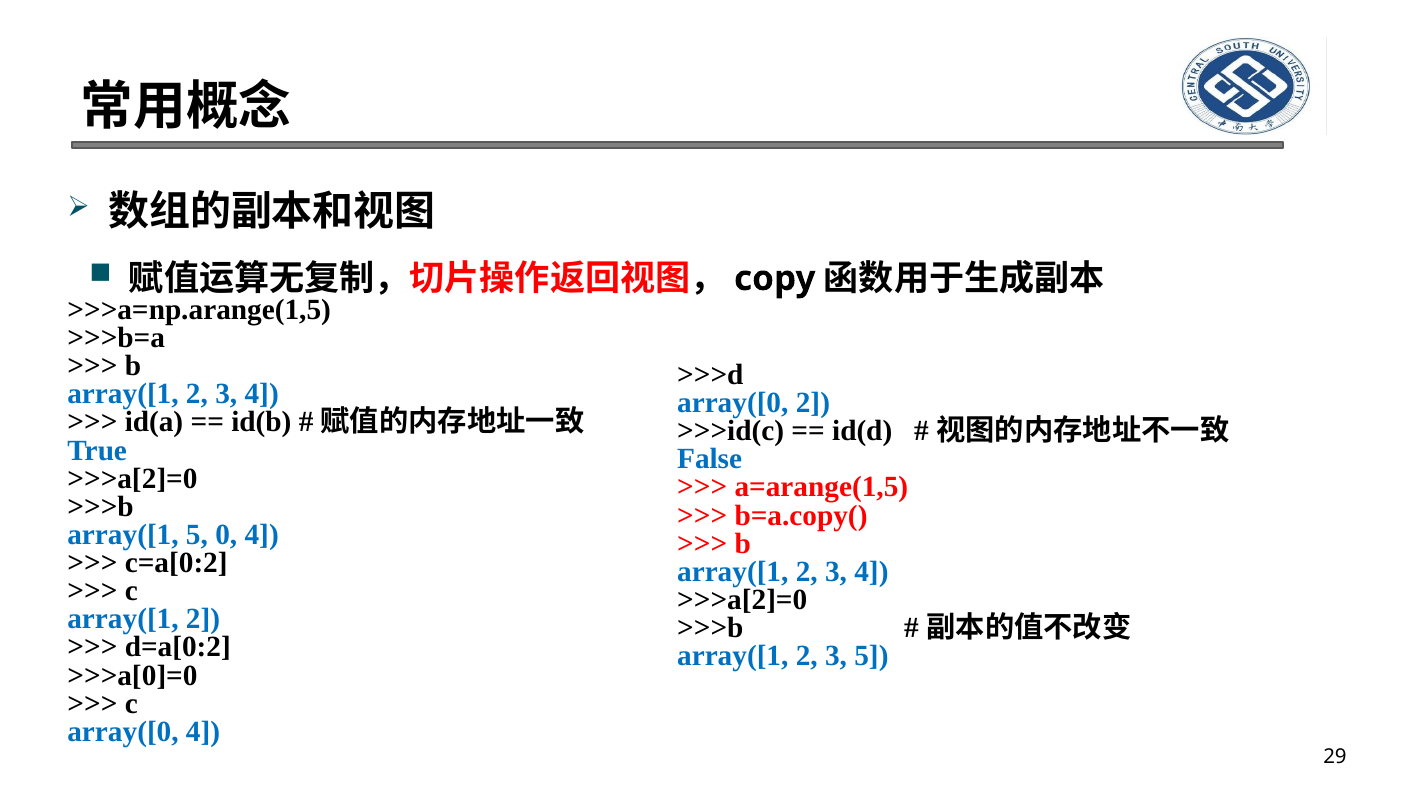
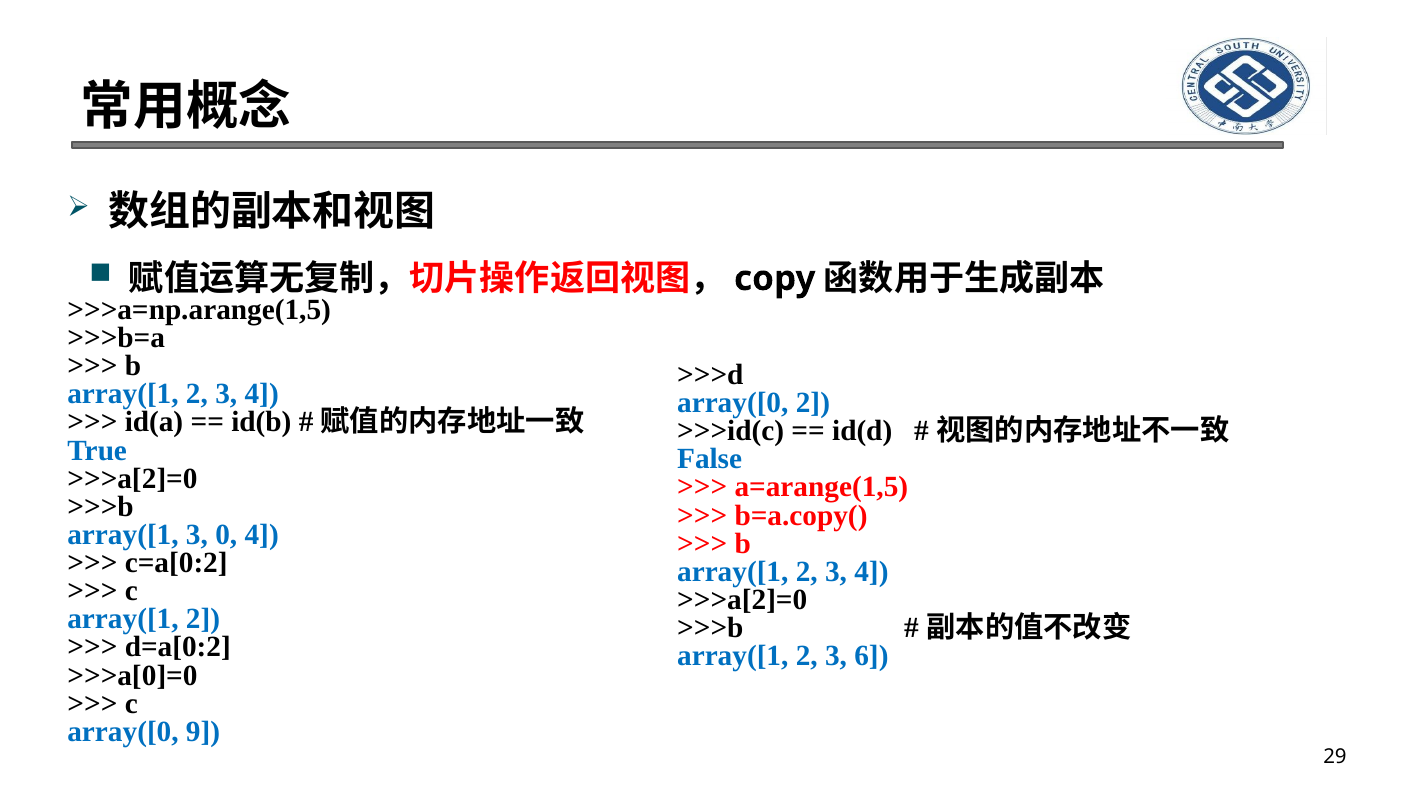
array([1 5: 5 -> 3 (197, 535)
3 5: 5 -> 6 (871, 656)
array([0 4: 4 -> 9 (203, 731)
